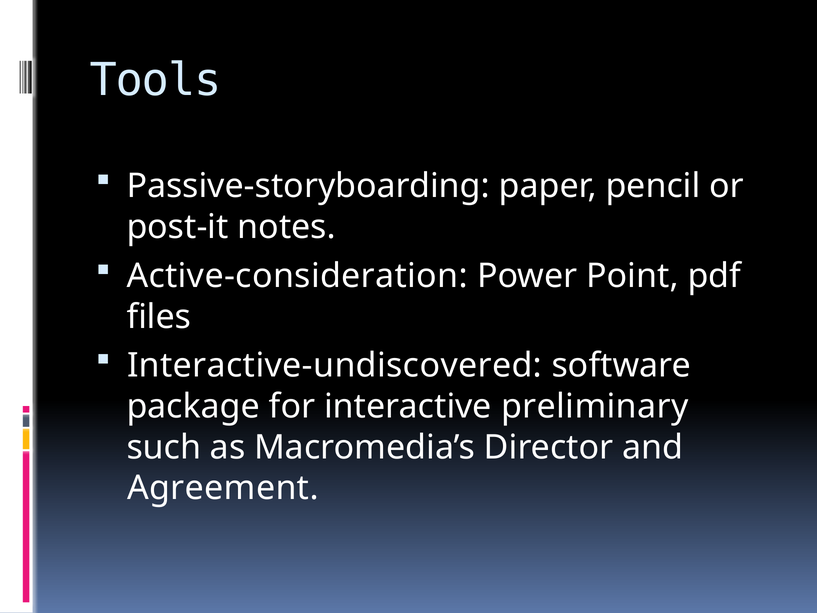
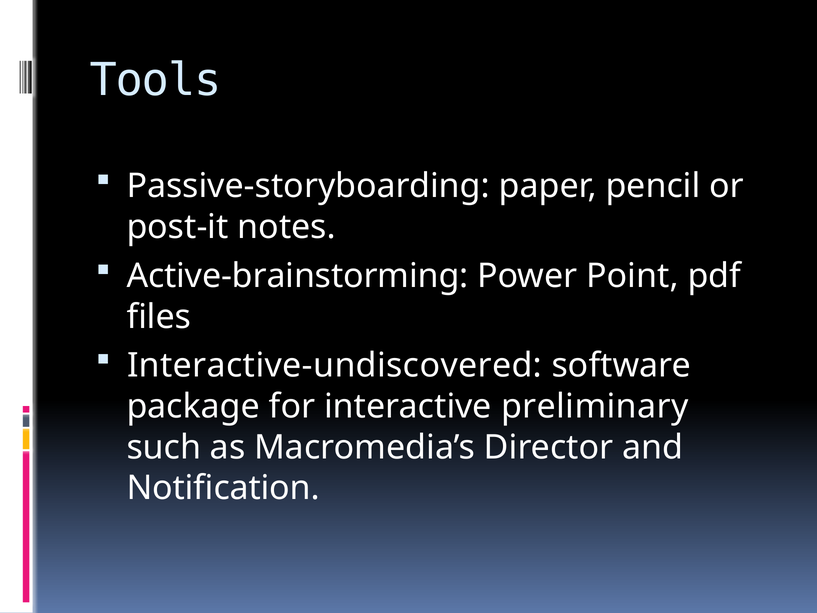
Active-consideration: Active-consideration -> Active-brainstorming (297, 276)
Agreement: Agreement -> Notification (223, 488)
